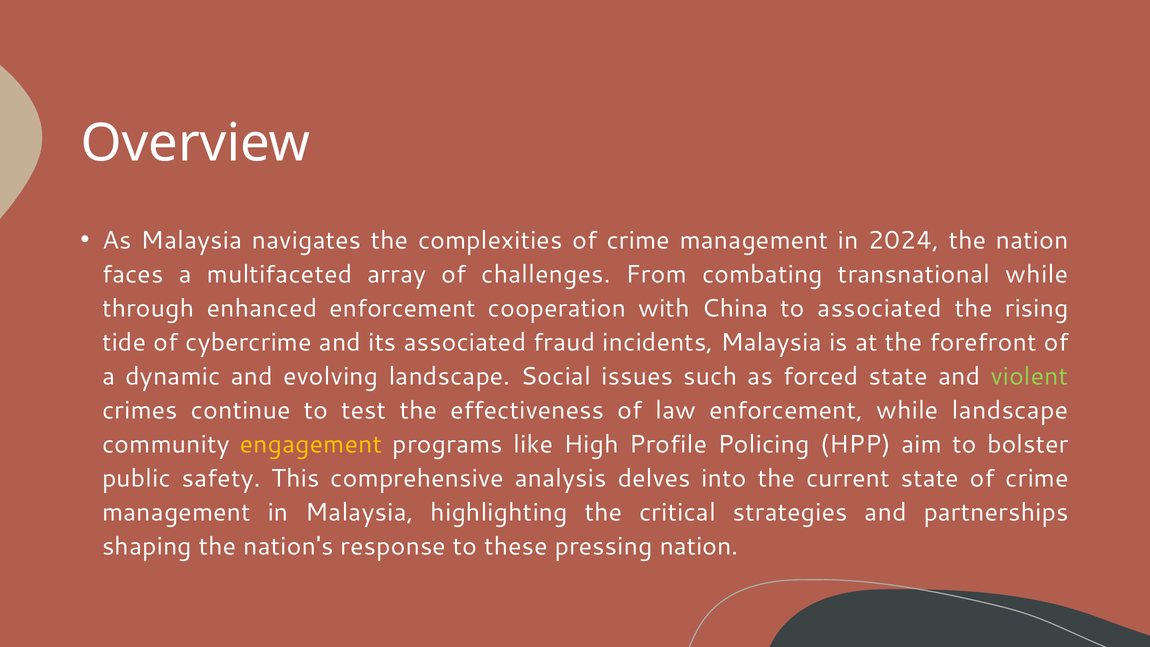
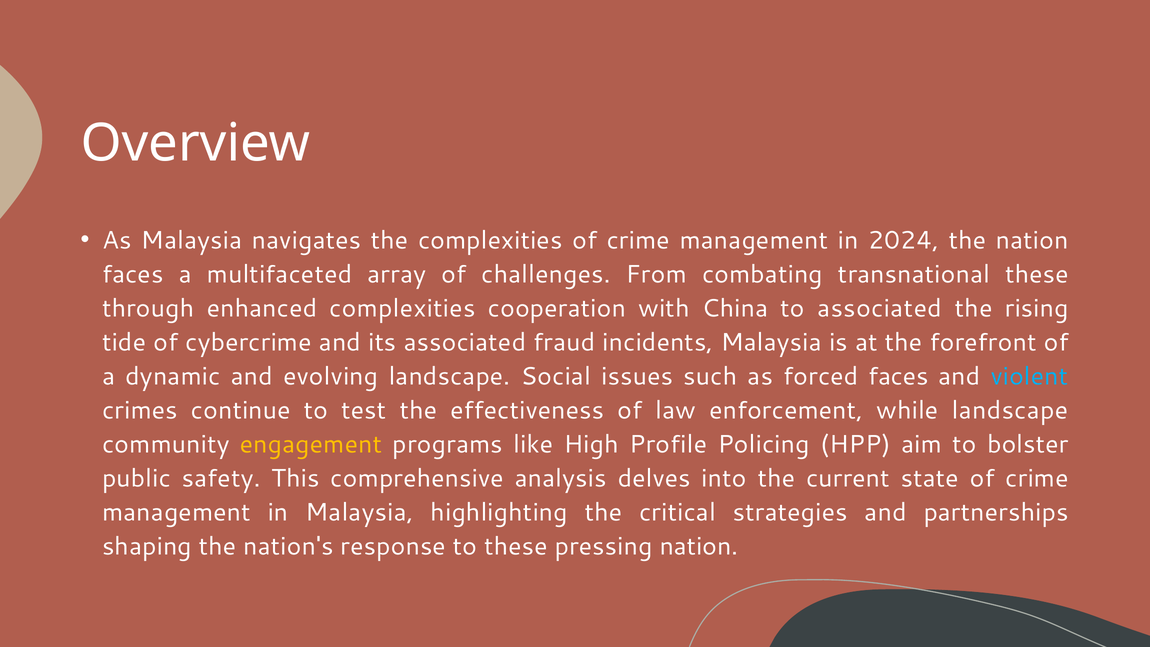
transnational while: while -> these (1037, 275)
enhanced enforcement: enforcement -> complexities (402, 308)
forced state: state -> faces (898, 376)
violent colour: light green -> light blue (1029, 376)
